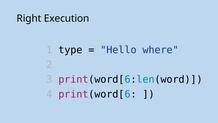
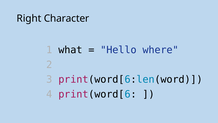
Execution: Execution -> Character (67, 18)
type: type -> what (70, 50)
